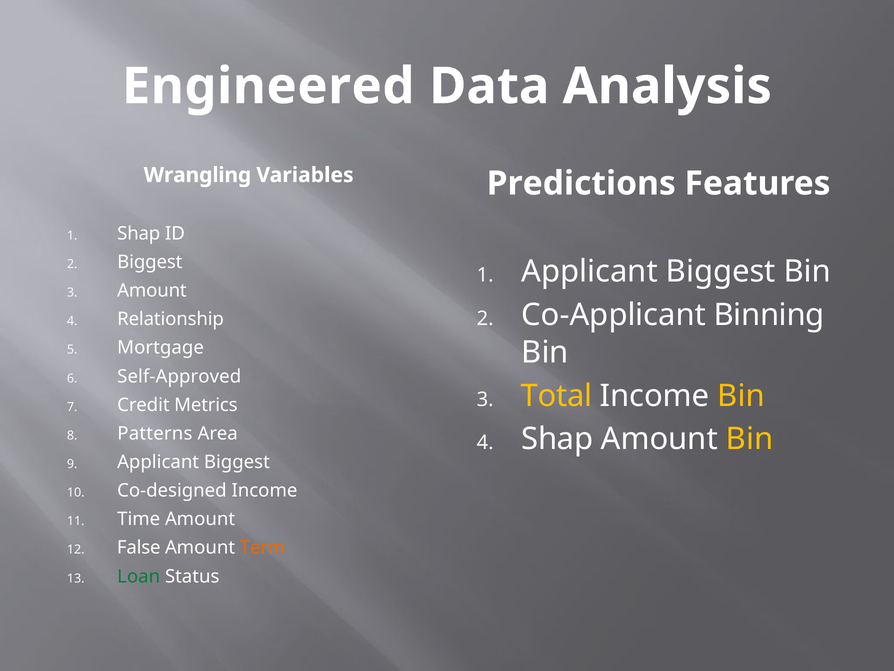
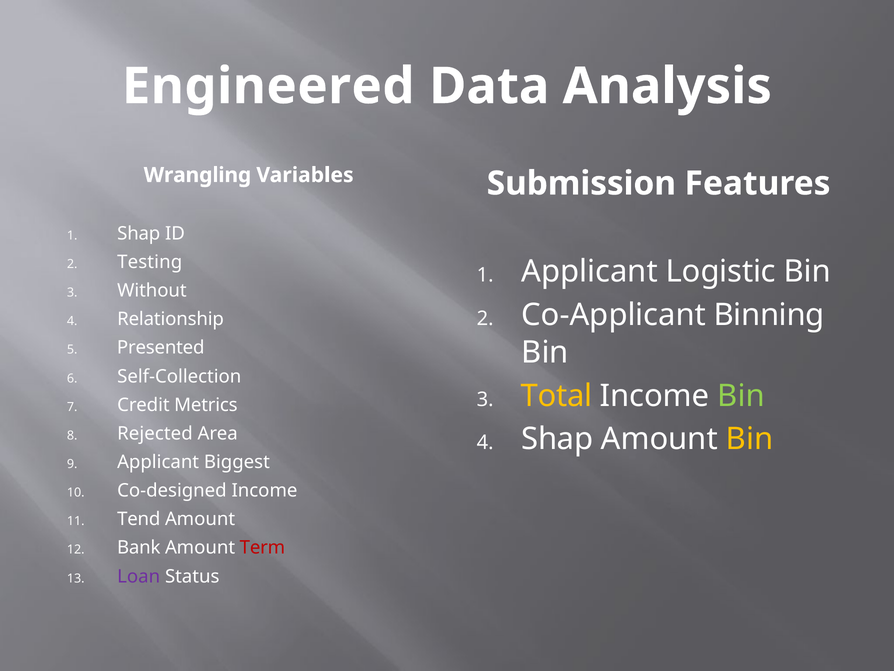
Predictions: Predictions -> Submission (581, 183)
Biggest: Biggest -> Testing (150, 262)
Biggest: Biggest -> Logistic (721, 271)
Amount: Amount -> Without (152, 290)
Mortgage: Mortgage -> Presented (161, 348)
Self-Approved: Self-Approved -> Self-Collection (179, 376)
Bin colour: yellow -> light green (741, 395)
Patterns: Patterns -> Rejected (155, 433)
Time: Time -> Tend (139, 519)
False: False -> Bank (139, 547)
Term colour: orange -> red (262, 547)
Loan colour: green -> purple (139, 576)
